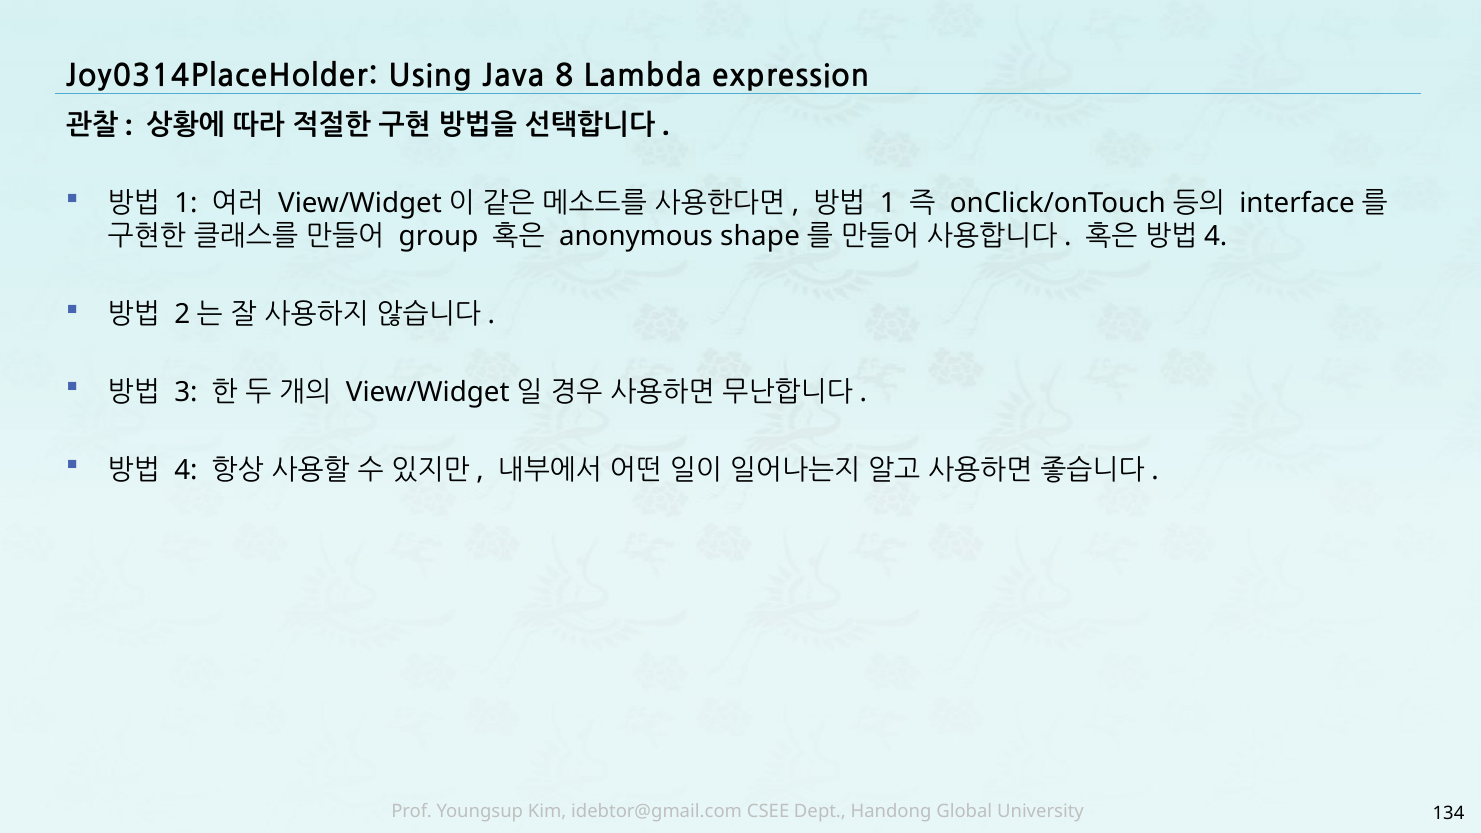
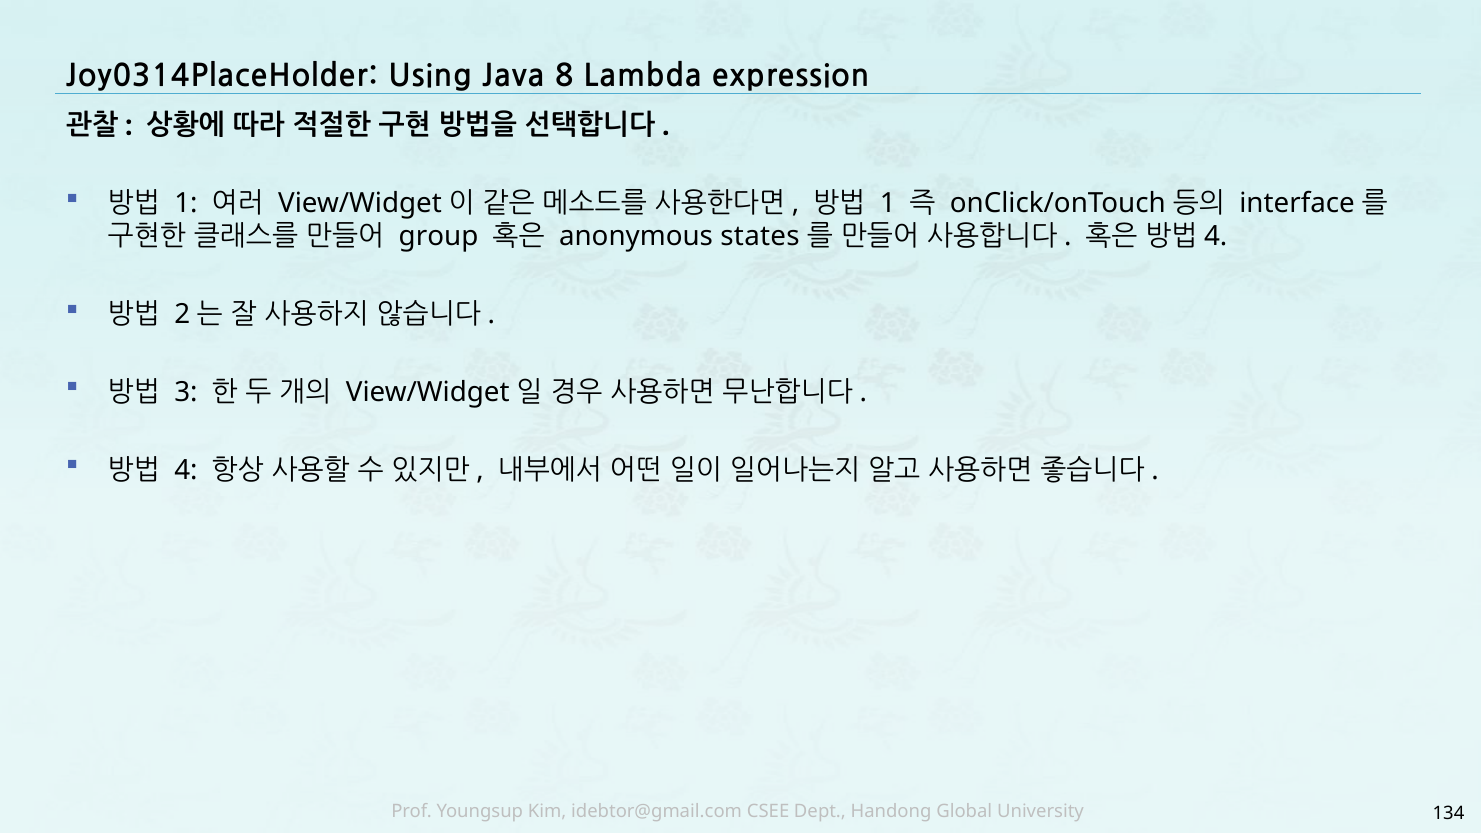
shape: shape -> states (760, 237)
